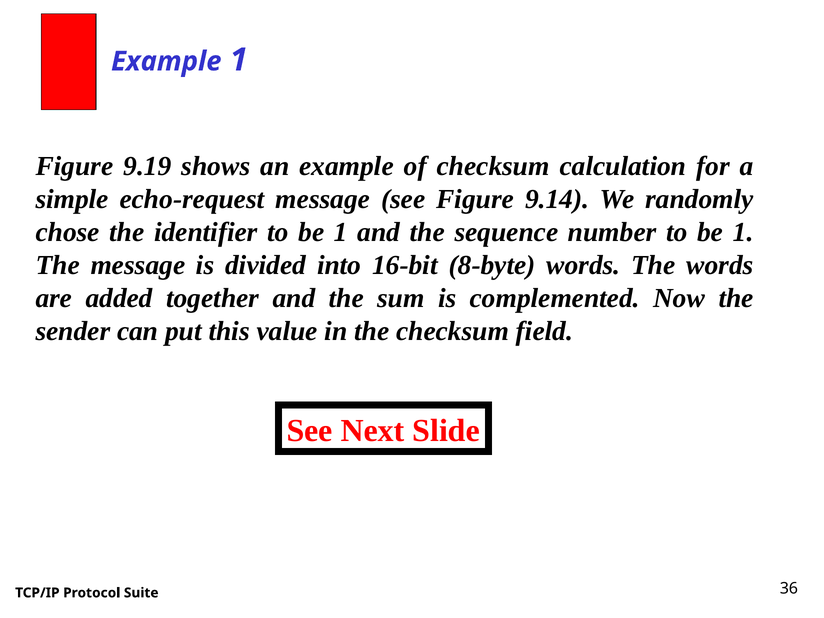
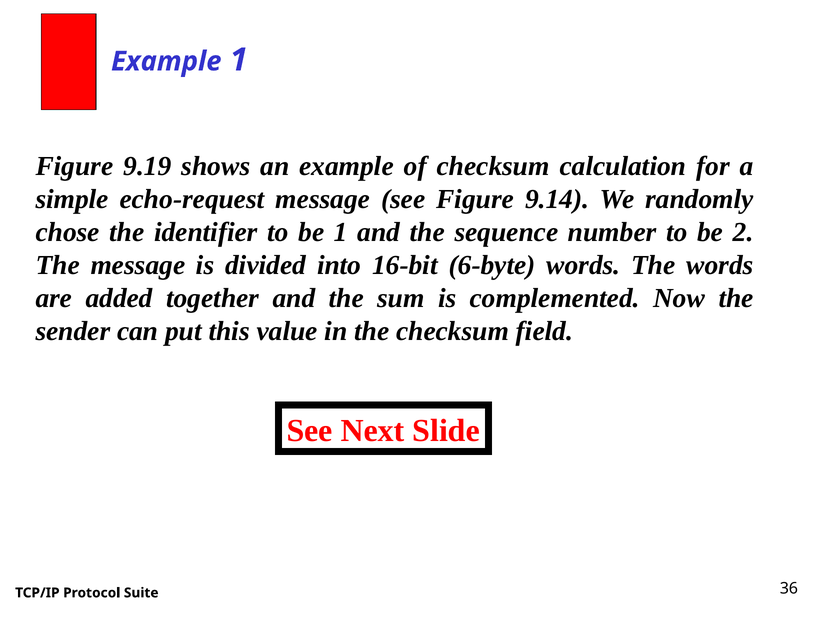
number to be 1: 1 -> 2 (743, 232)
8-byte: 8-byte -> 6-byte (492, 265)
